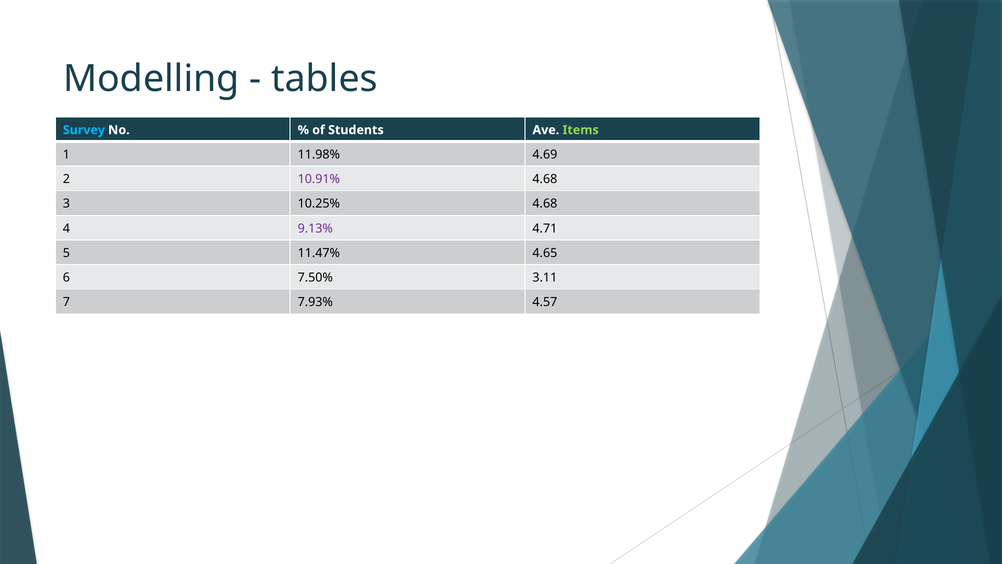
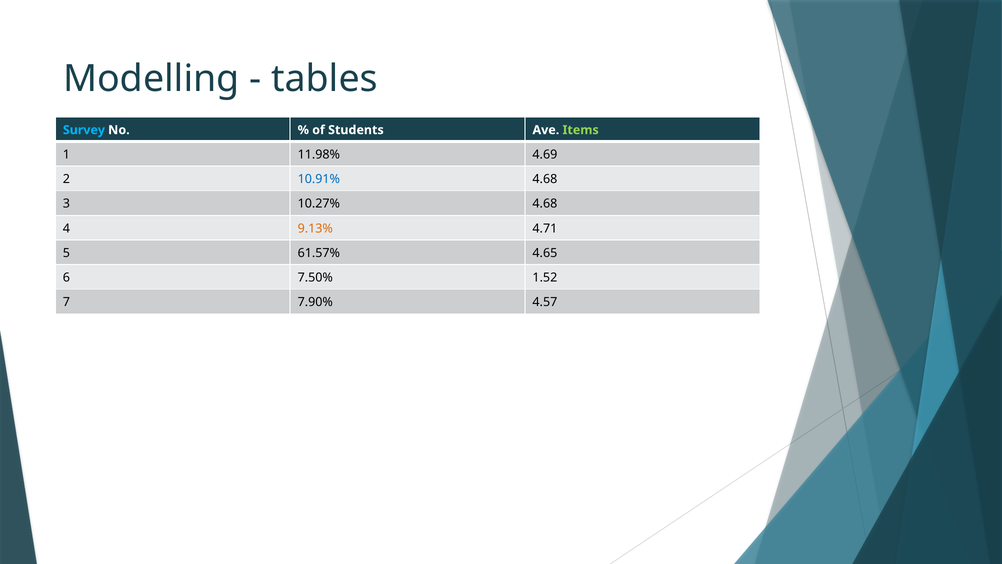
10.91% colour: purple -> blue (319, 179)
10.25%: 10.25% -> 10.27% (319, 204)
9.13% colour: purple -> orange (315, 228)
11.47%: 11.47% -> 61.57% (319, 253)
3.11: 3.11 -> 1.52 (545, 277)
7.93%: 7.93% -> 7.90% (315, 302)
